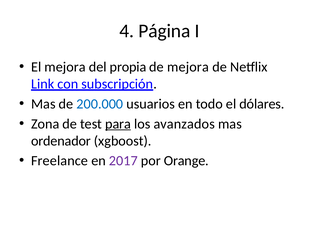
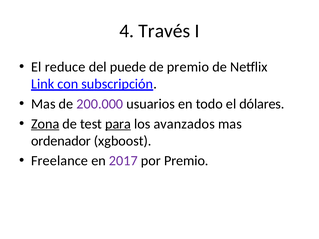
Página: Página -> Través (164, 31)
El mejora: mejora -> reduce (65, 67)
propia: propia -> puede (128, 67)
de mejora: mejora -> premio (188, 67)
200.000 colour: blue -> purple (100, 104)
Zona underline: none -> present (45, 124)
por Orange: Orange -> Premio (186, 161)
